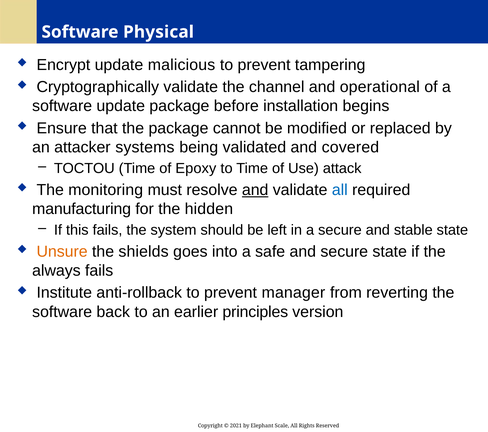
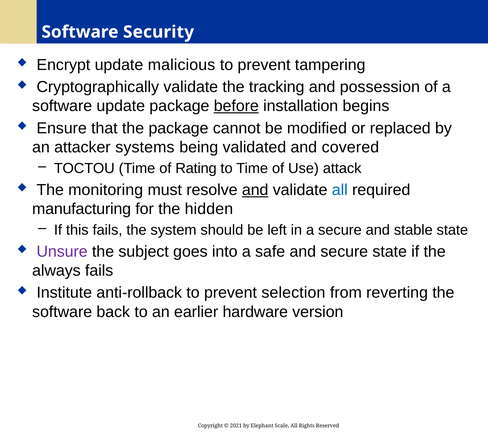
Physical: Physical -> Security (159, 32)
channel: channel -> tracking (277, 87)
operational: operational -> possession (380, 87)
before underline: none -> present (236, 106)
Epoxy: Epoxy -> Rating (196, 168)
Unsure colour: orange -> purple (62, 252)
shields: shields -> subject (144, 252)
manager: manager -> selection (293, 293)
principles: principles -> hardware (255, 312)
